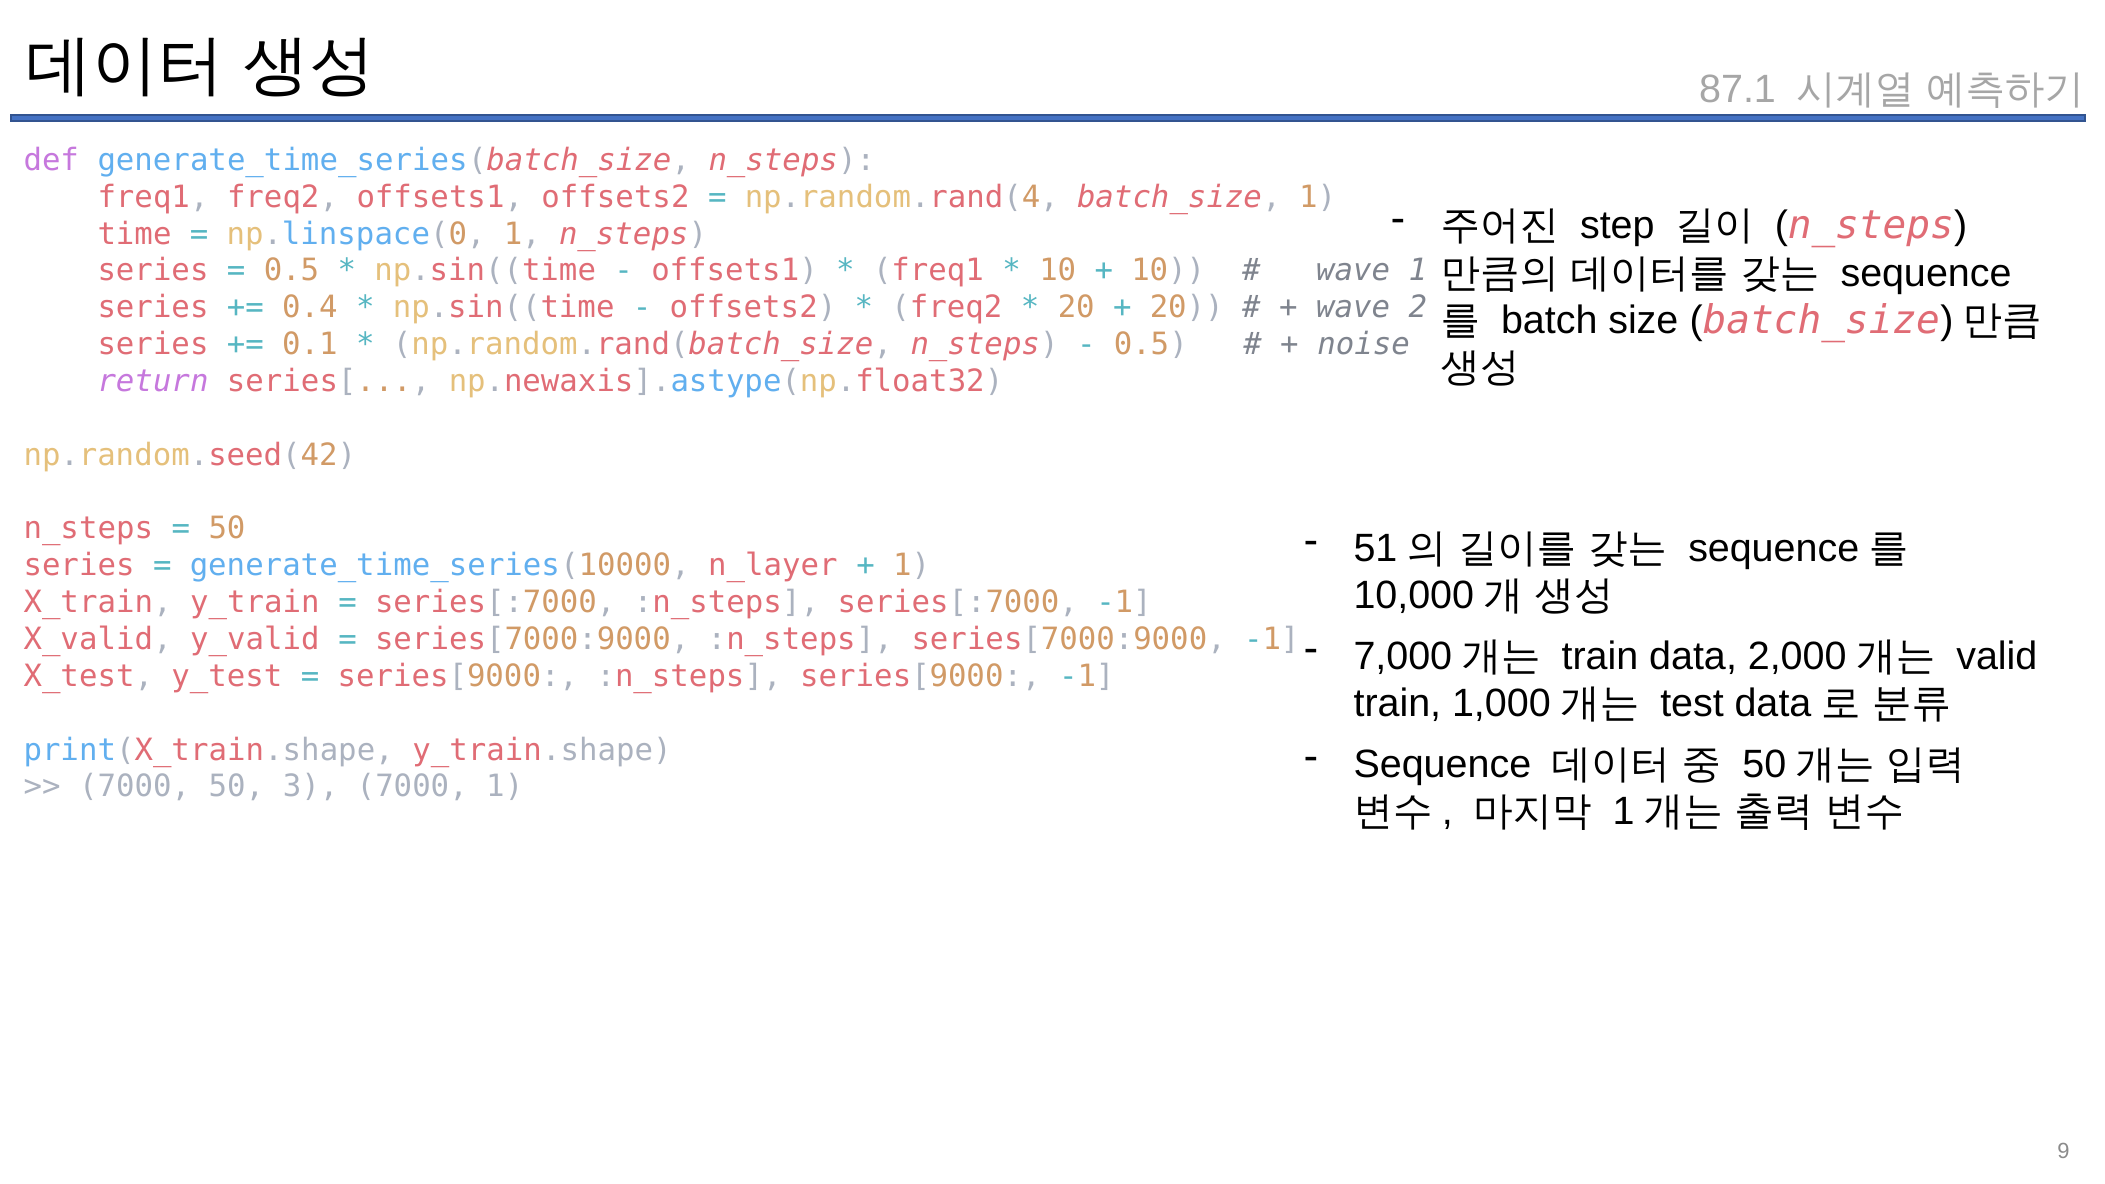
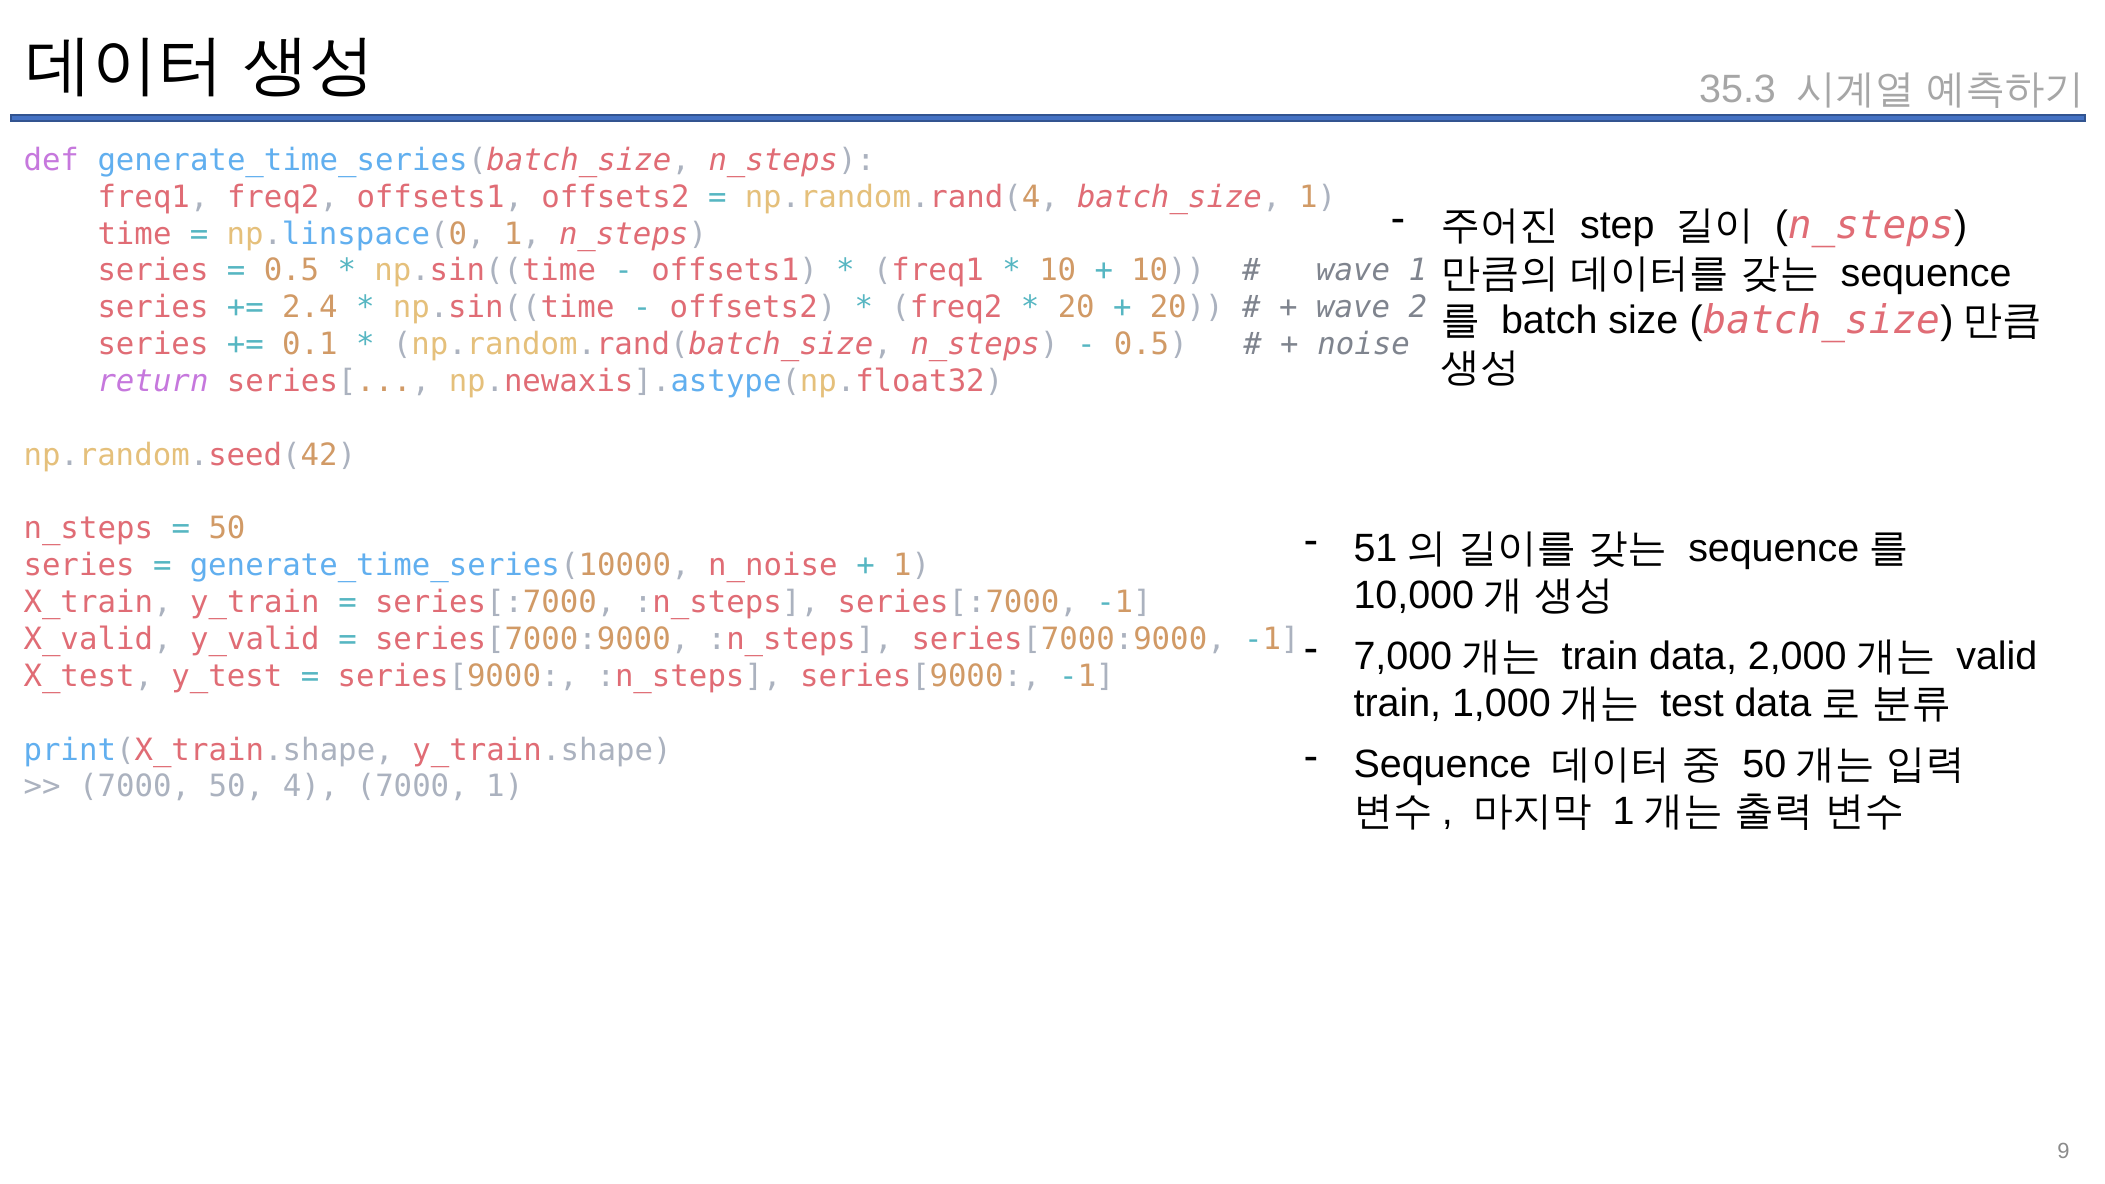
87.1: 87.1 -> 35.3 (1738, 90)
0.4: 0.4 -> 2.4 (310, 308)
n_layer: n_layer -> n_noise (773, 566)
3: 3 -> 4 (311, 787)
